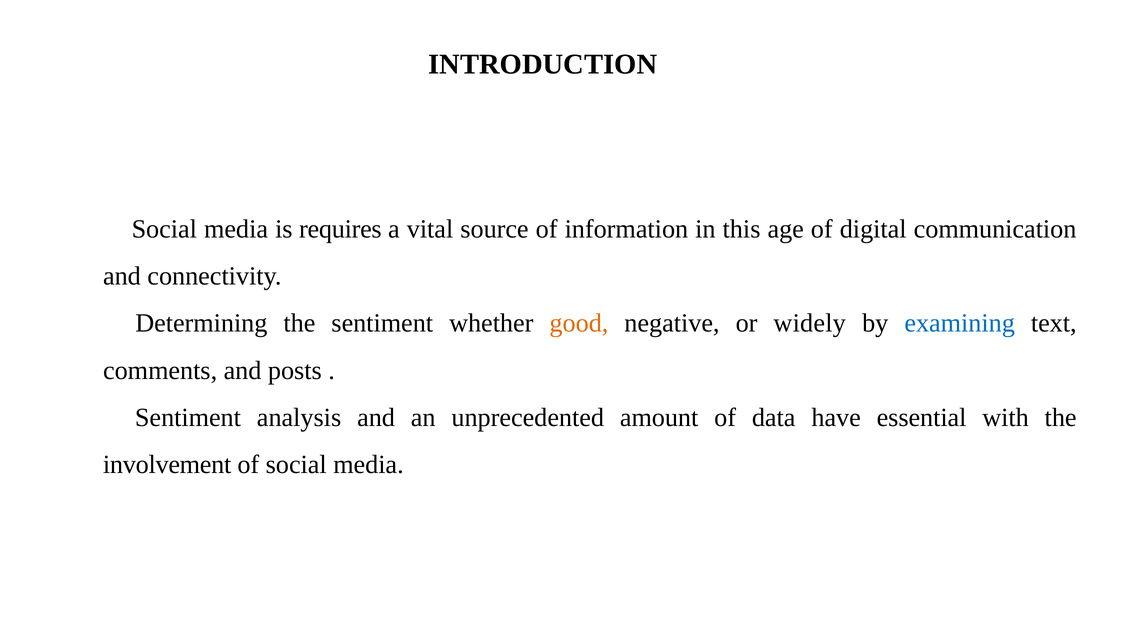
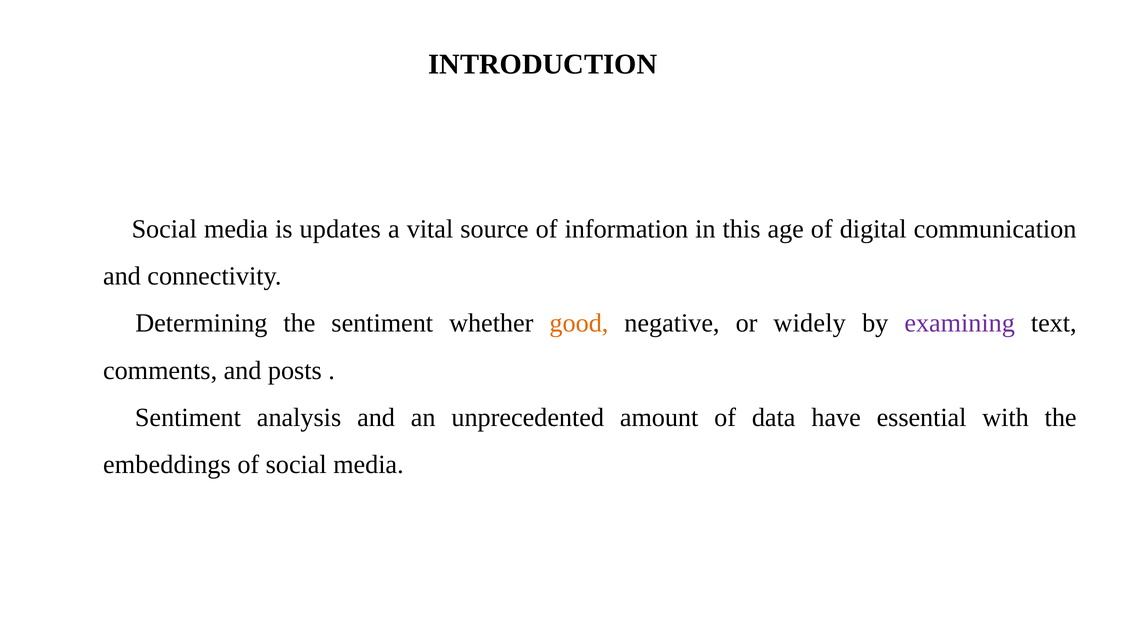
requires: requires -> updates (340, 229)
examining colour: blue -> purple (960, 323)
involvement: involvement -> embeddings (167, 465)
